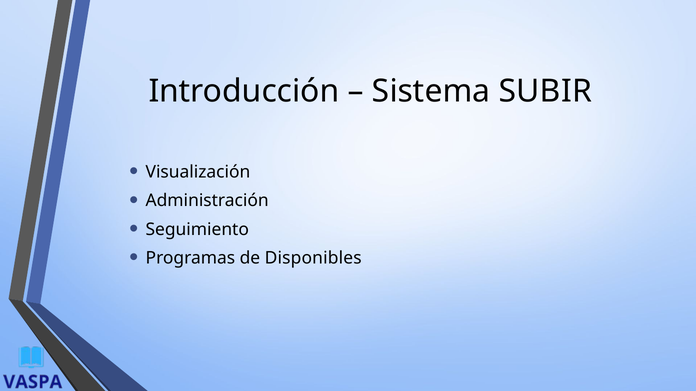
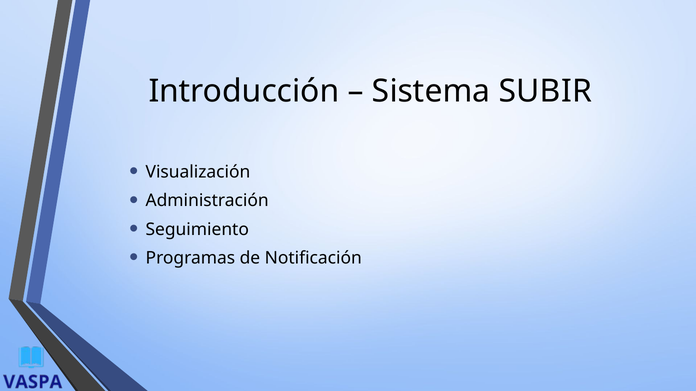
Disponibles: Disponibles -> Notificación (313, 258)
